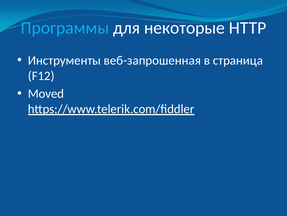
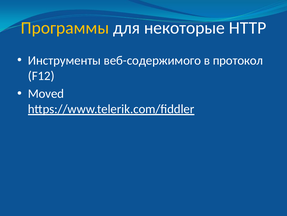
Программы colour: light blue -> yellow (65, 28)
веб-запрошенная: веб-запрошенная -> веб-содержимого (152, 60)
страница: страница -> протокол (238, 60)
